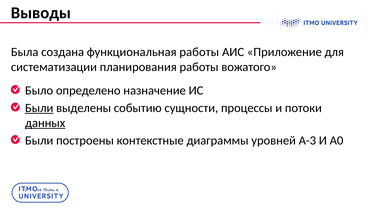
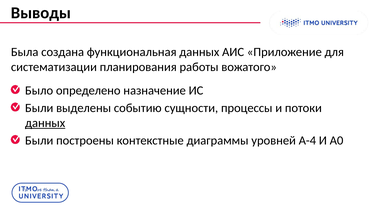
функциональная работы: работы -> данных (199, 52)
Были underline: present -> none (39, 108)
А-3: А-3 -> А-4 (307, 141)
